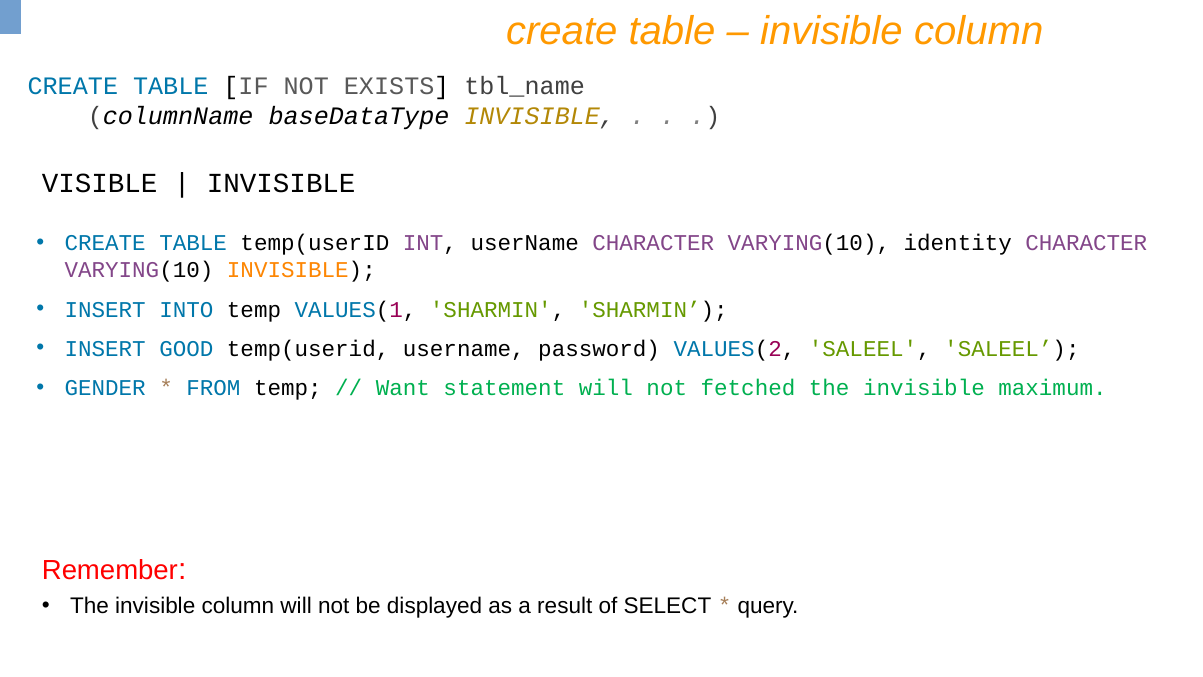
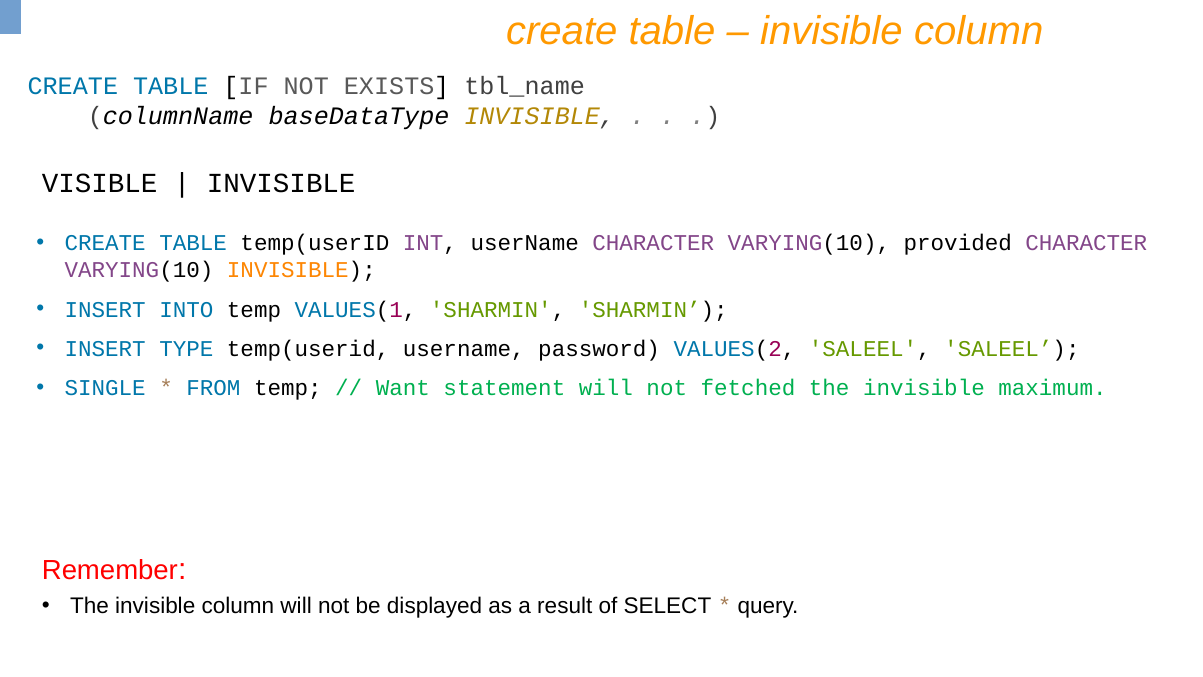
identity: identity -> provided (958, 243)
GOOD: GOOD -> TYPE (186, 349)
GENDER: GENDER -> SINGLE (105, 388)
